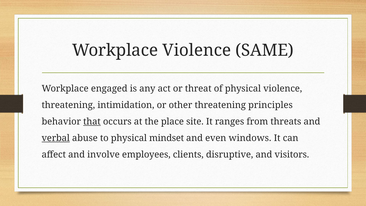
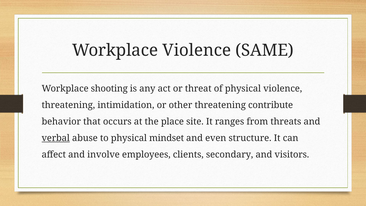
engaged: engaged -> shooting (109, 89)
principles: principles -> contribute (271, 105)
that underline: present -> none (92, 122)
windows: windows -> structure (250, 138)
disruptive: disruptive -> secondary (230, 155)
